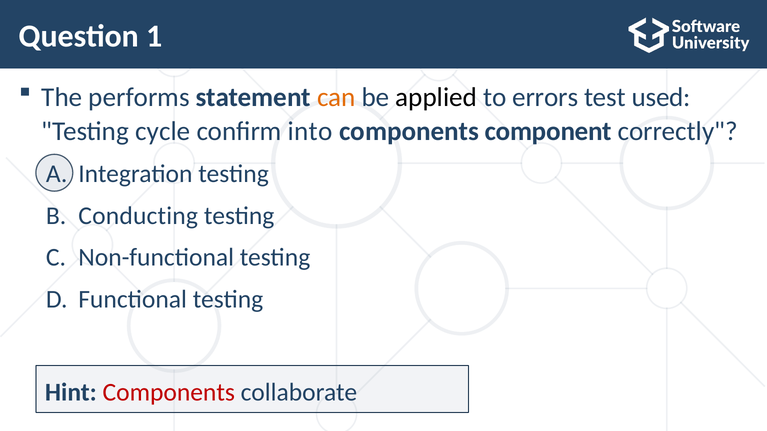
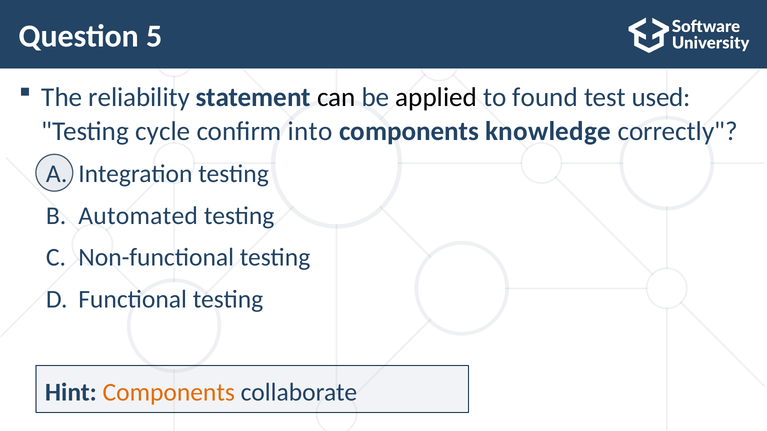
1: 1 -> 5 (154, 36)
performs: performs -> reliability (139, 97)
can colour: orange -> black (336, 97)
errors: errors -> found (545, 97)
component: component -> knowledge (548, 132)
Conducting: Conducting -> Automated (138, 216)
Components colour: red -> orange (169, 393)
